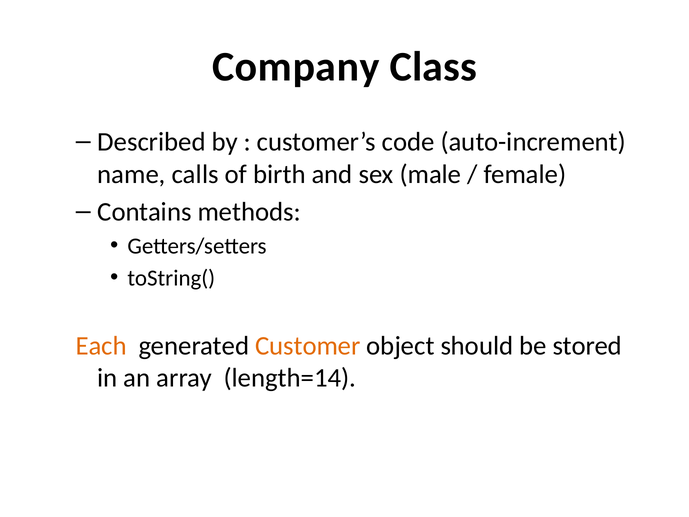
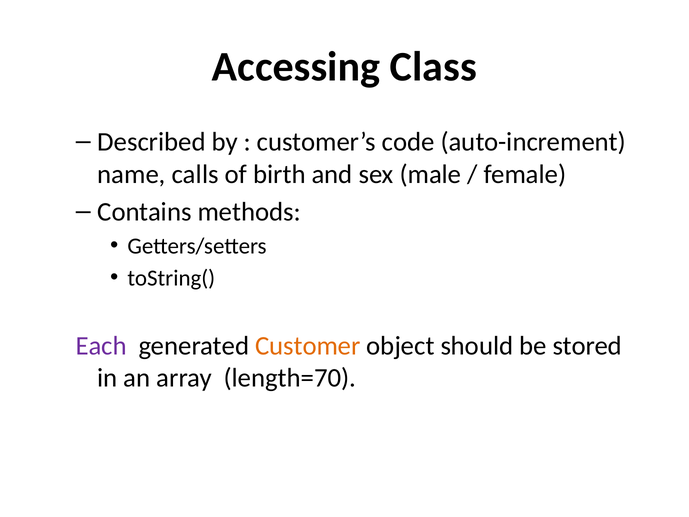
Company: Company -> Accessing (296, 67)
Each colour: orange -> purple (101, 346)
length=14: length=14 -> length=70 (290, 378)
